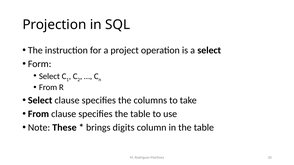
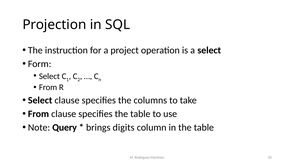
These: These -> Query (65, 128)
